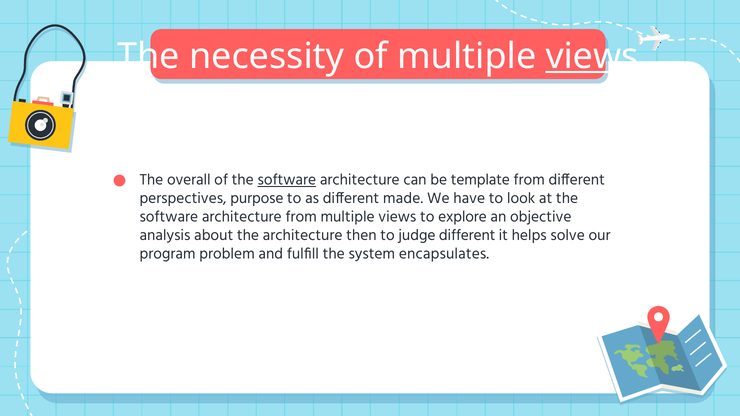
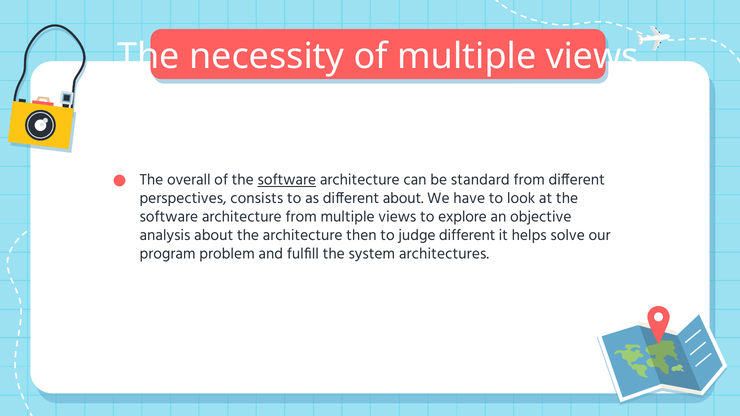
views underline: present -> none (592, 57)
template: template -> standard (480, 180)
purpose: purpose -> consists (257, 198)
different made: made -> about (403, 198)
encapsulates: encapsulates -> architectures (444, 254)
